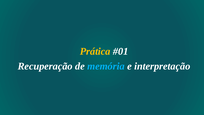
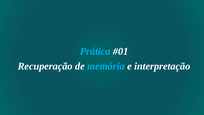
Prática colour: yellow -> light blue (95, 51)
